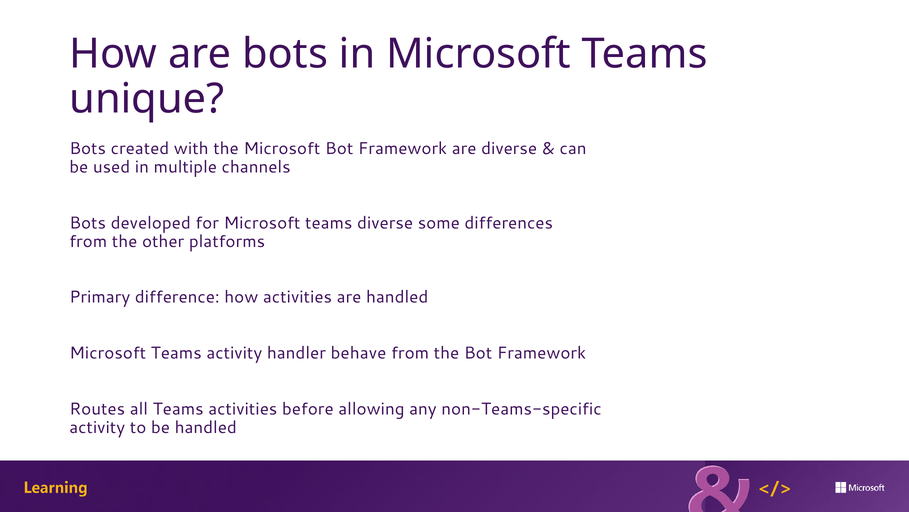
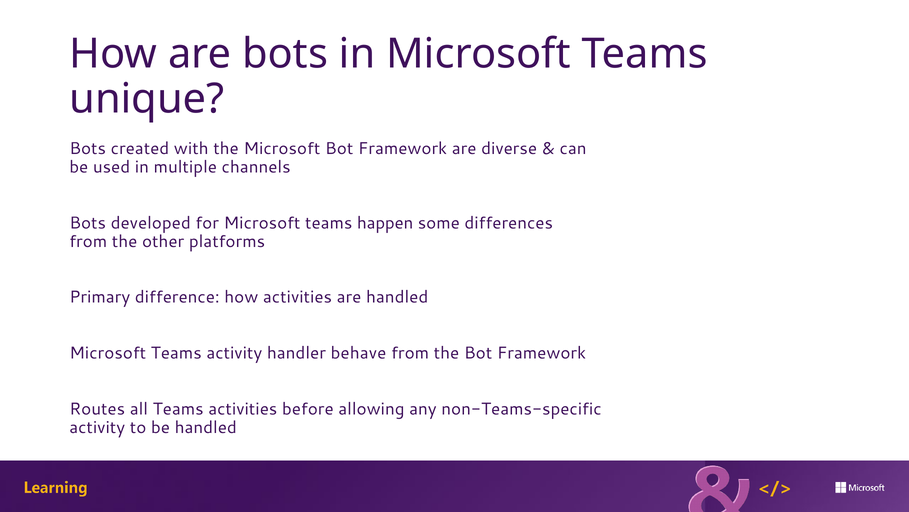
teams diverse: diverse -> happen (385, 223)
